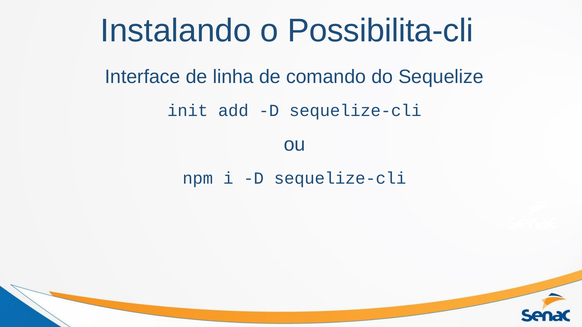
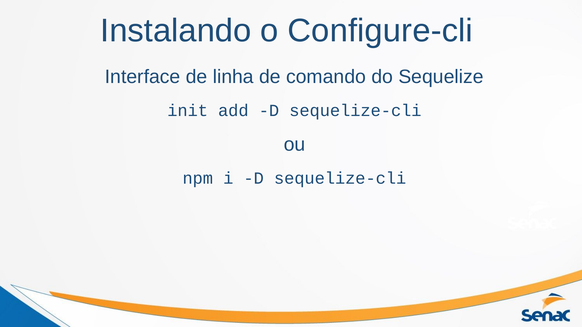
Possibilita-cli: Possibilita-cli -> Configure-cli (380, 31)
